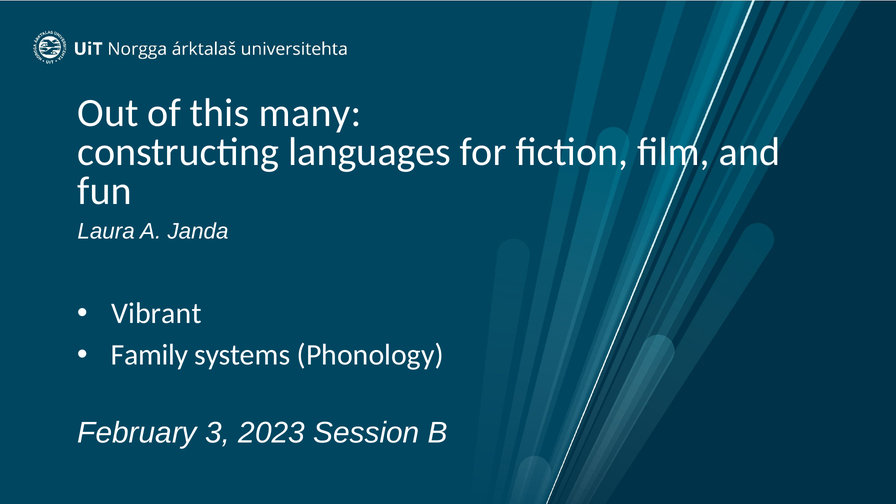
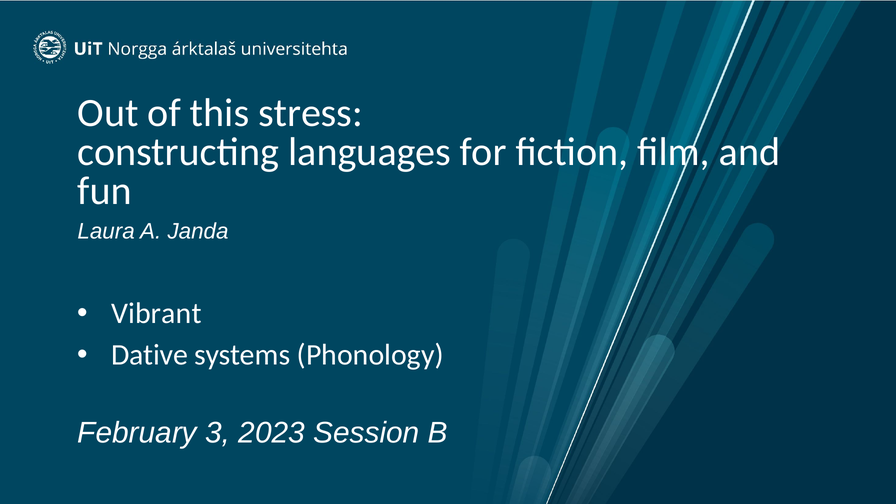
many: many -> stress (311, 113)
Family: Family -> Dative (149, 355)
